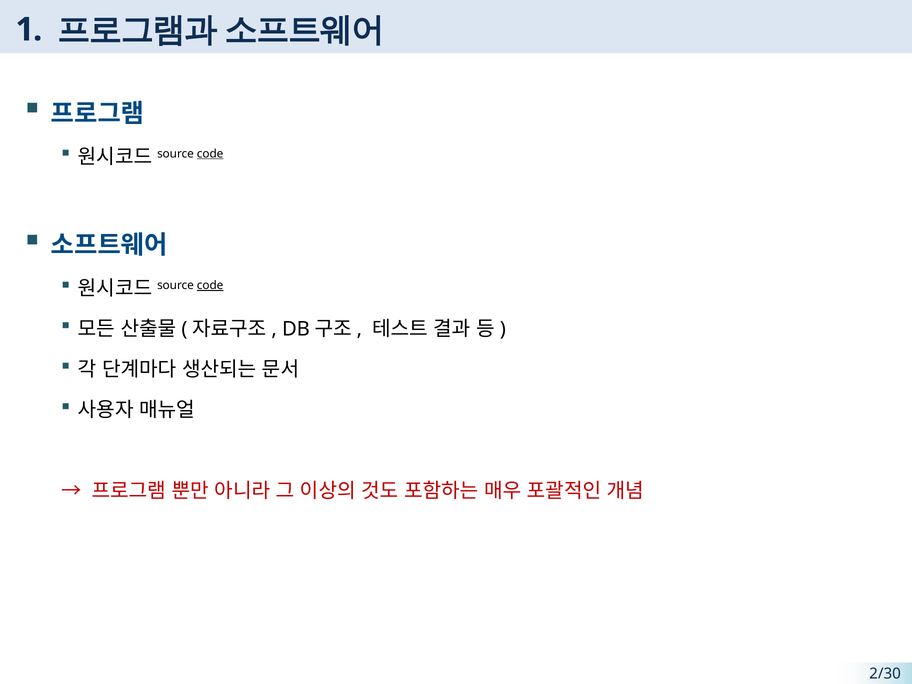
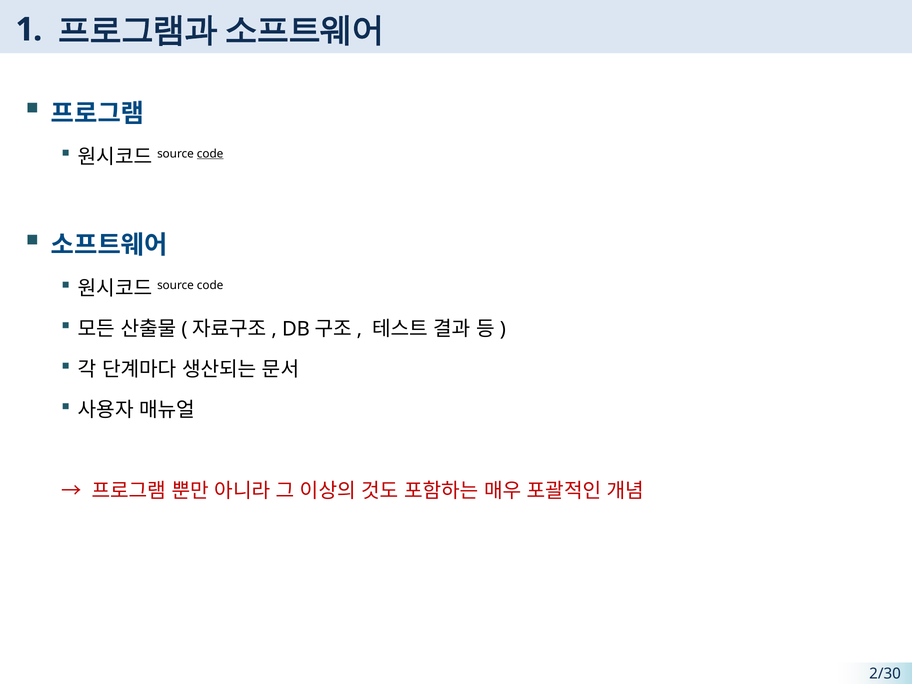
code underline: present -> none (210, 285)
